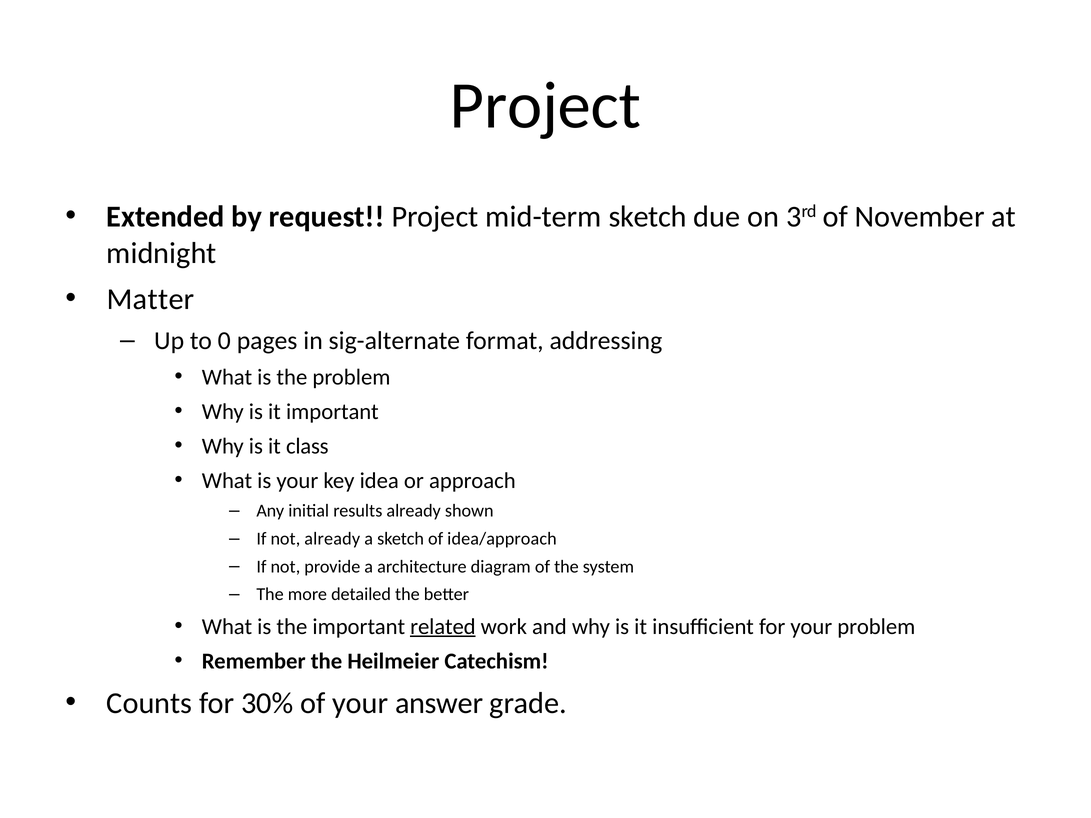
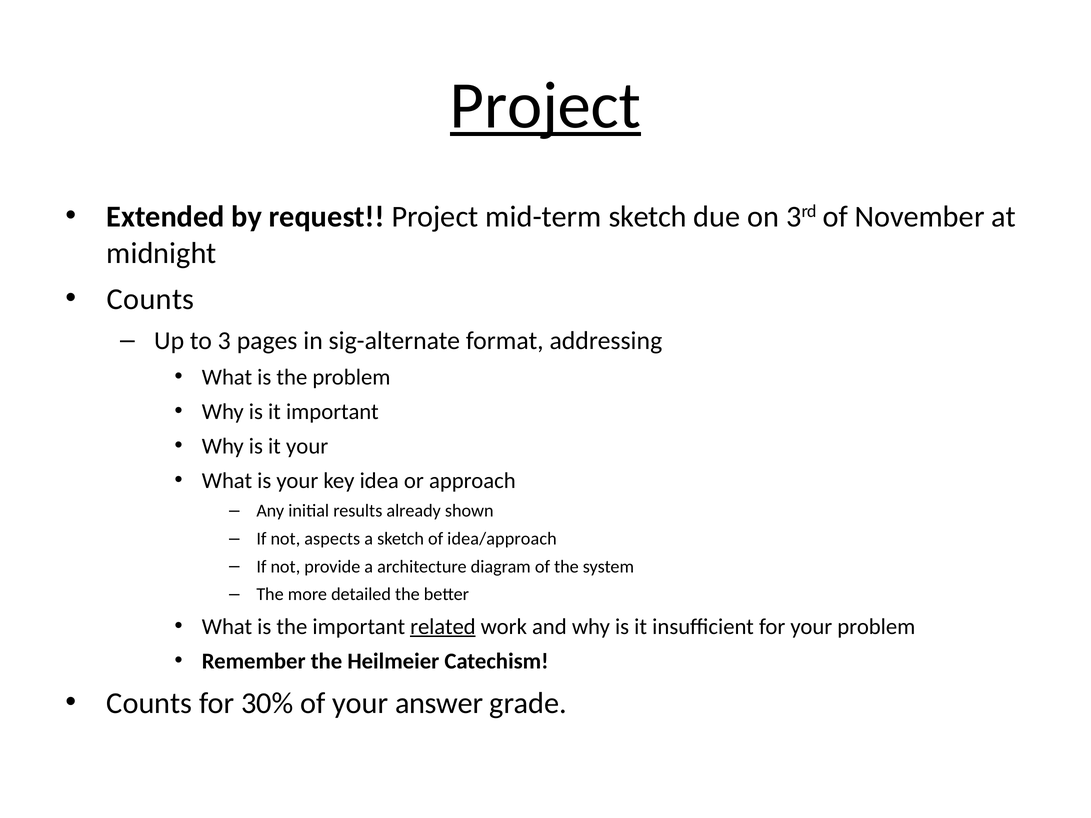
Project underline: none -> present (545, 106)
Matter: Matter -> Counts (151, 299)
0: 0 -> 3 (224, 341)
it class: class -> your (307, 446)
not already: already -> aspects (332, 539)
